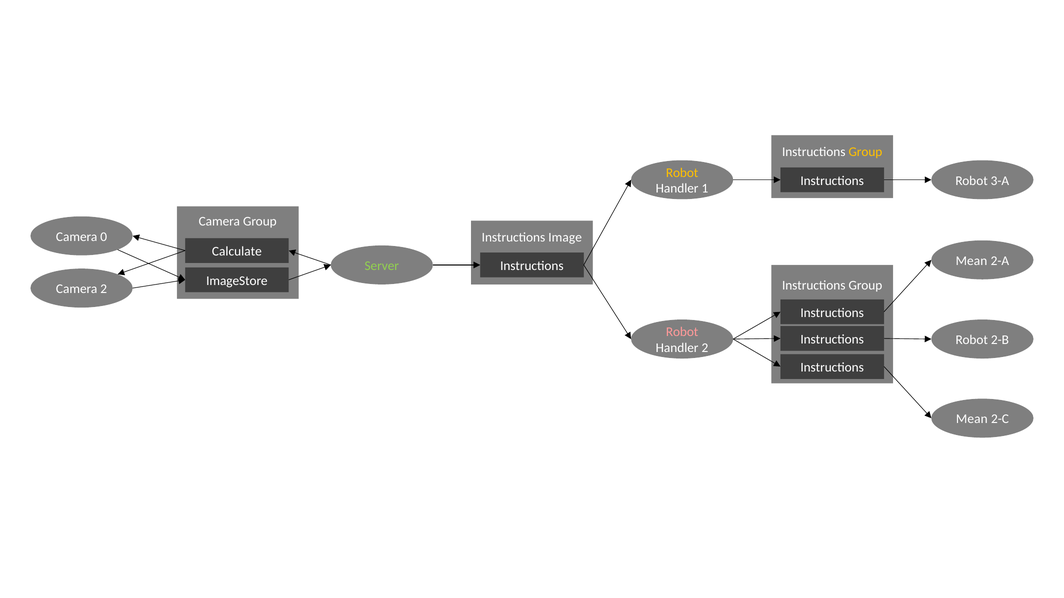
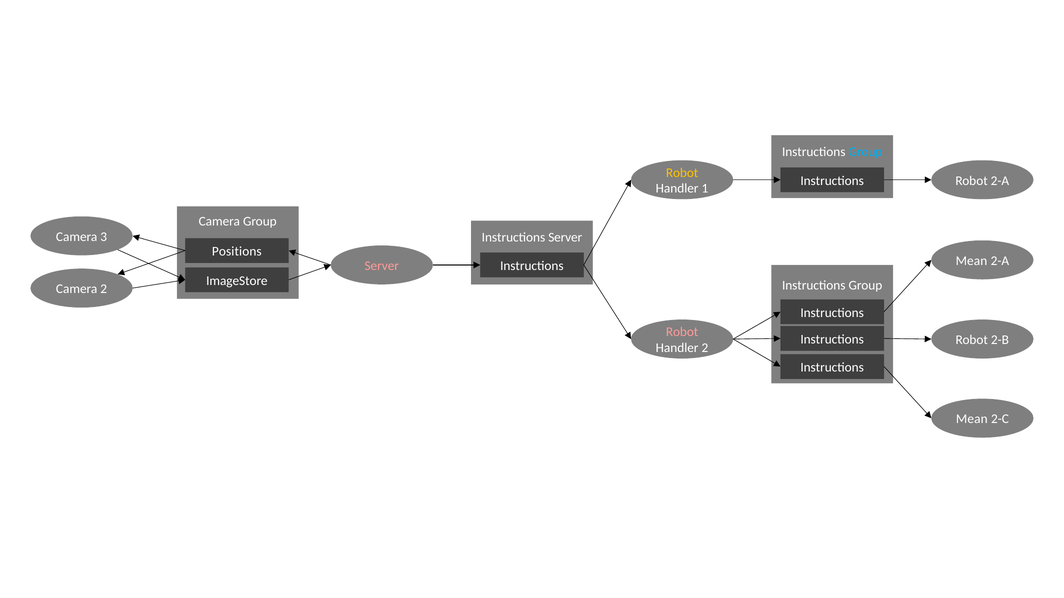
Group colour: yellow -> light blue (865, 152)
Robot 3-A: 3-A -> 2-A (1000, 181)
0: 0 -> 3 (104, 237)
Instructions Image: Image -> Server (565, 238)
Calculate: Calculate -> Positions (237, 252)
Server colour: light green -> pink (382, 266)
